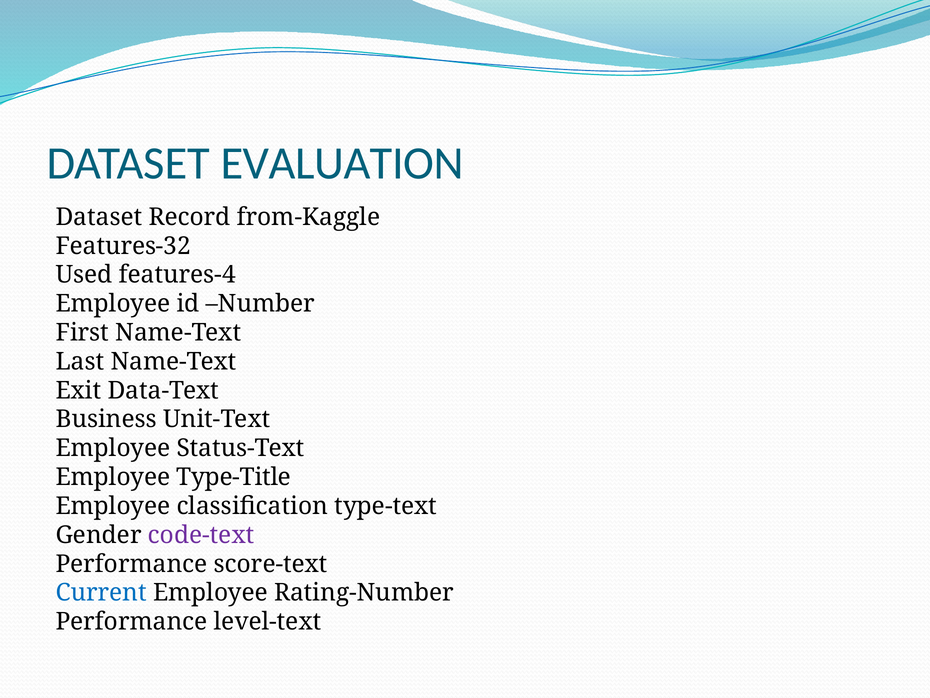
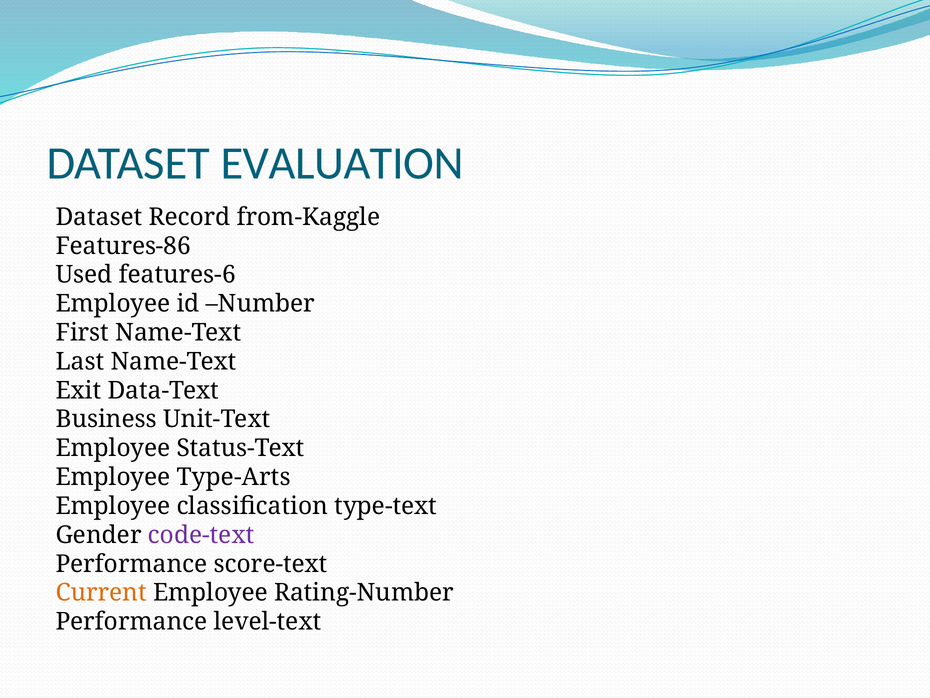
Features-32: Features-32 -> Features-86 (123, 246)
features-4: features-4 -> features-6 (177, 275)
Type-Title: Type-Title -> Type-Arts (234, 477)
Current colour: blue -> orange (101, 592)
